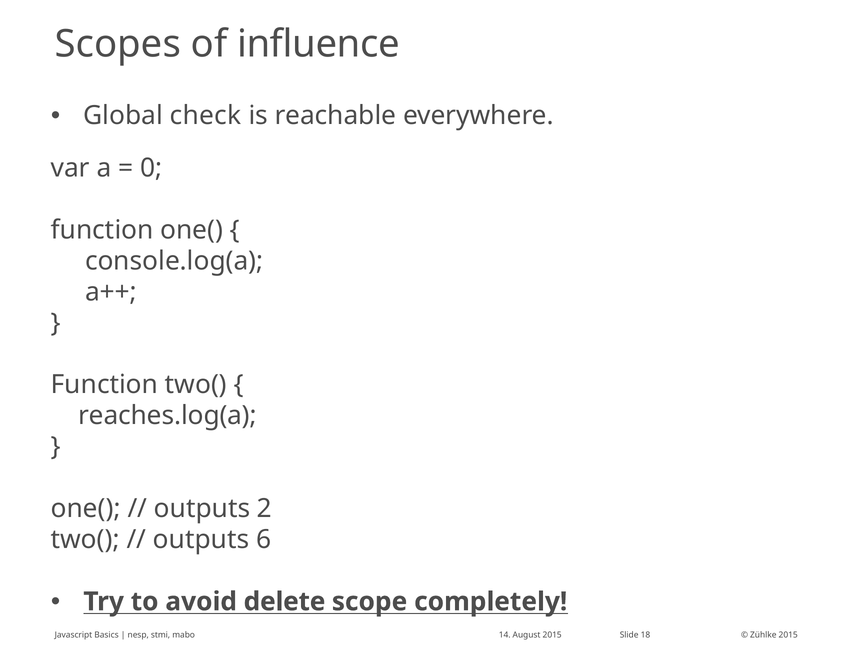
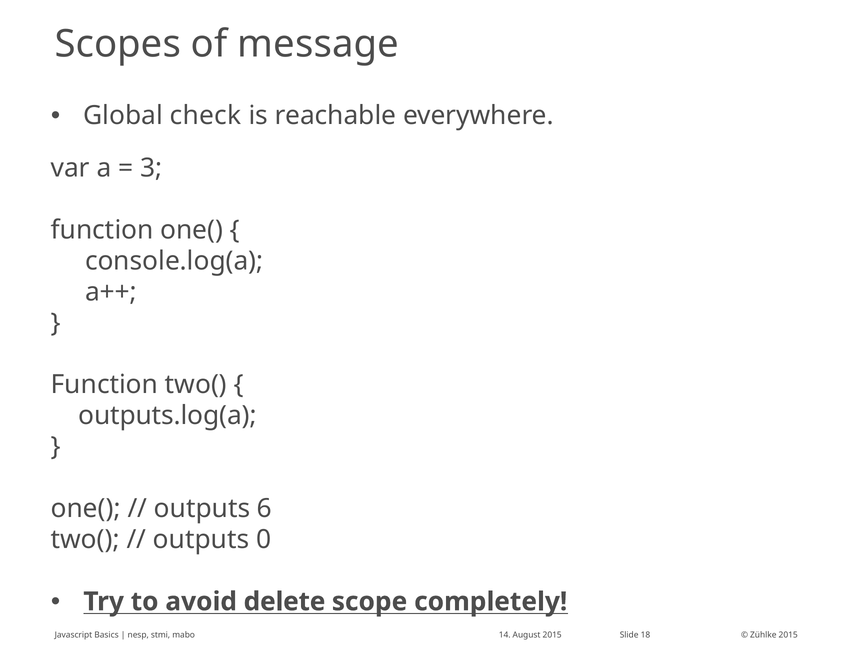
influence: influence -> message (318, 44)
0: 0 -> 3 (151, 168)
reaches.log(a: reaches.log(a -> outputs.log(a (168, 416)
2: 2 -> 6 (264, 509)
6: 6 -> 0 (264, 540)
